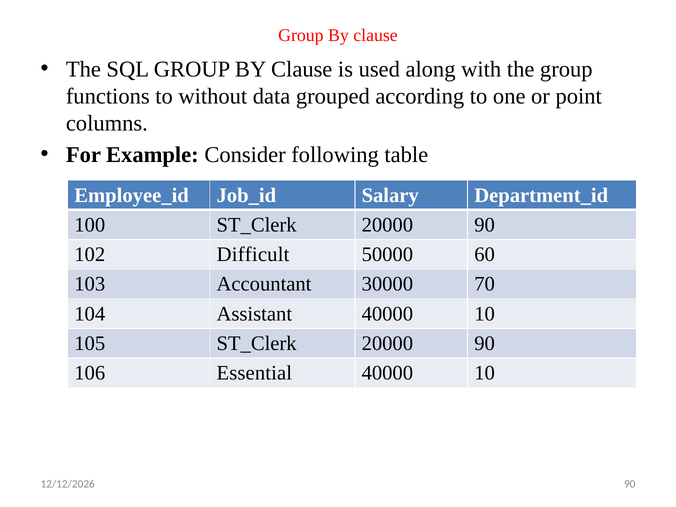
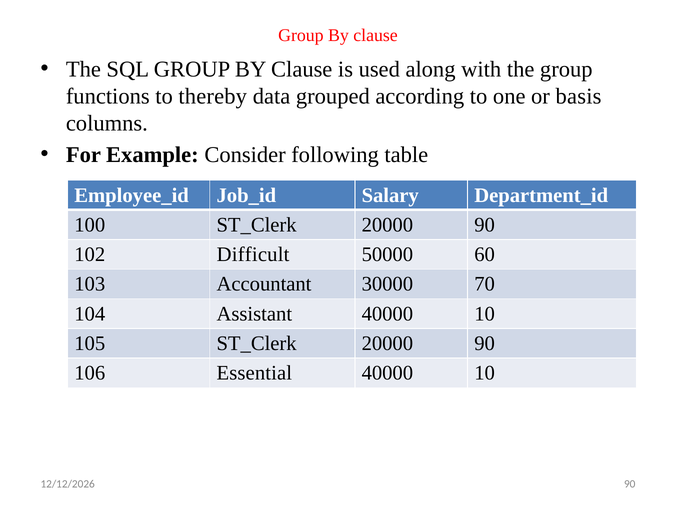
without: without -> thereby (213, 96)
point: point -> basis (579, 96)
